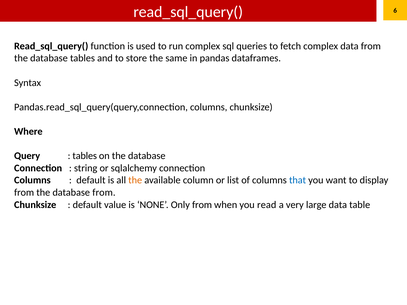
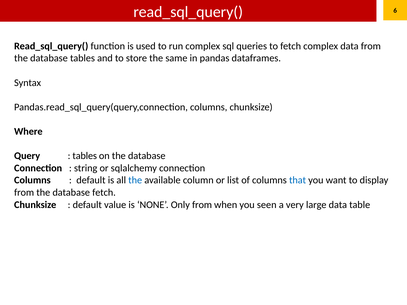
the colour: orange -> blue (135, 180)
database from: from -> fetch (104, 193)
read: read -> seen (267, 205)
